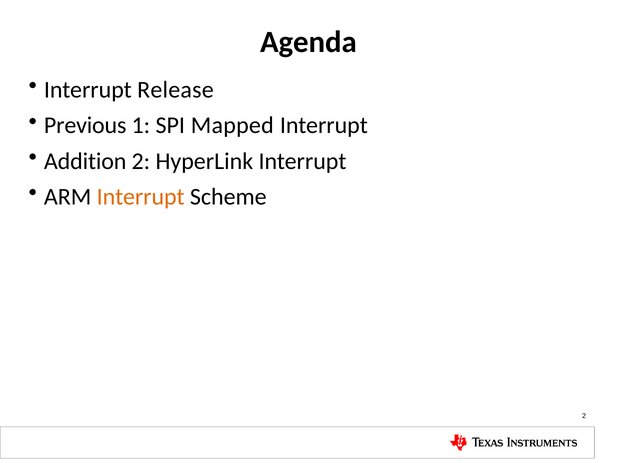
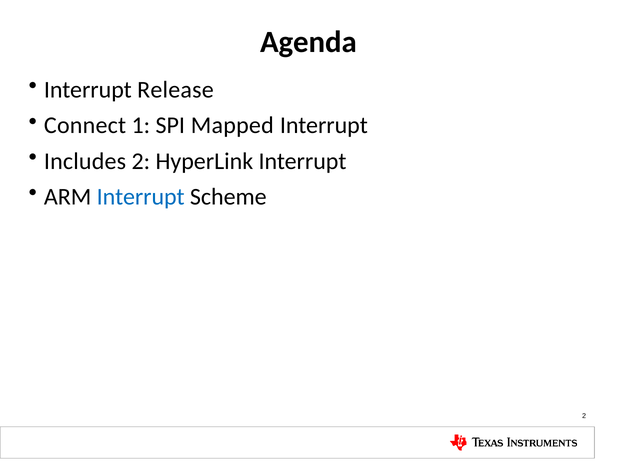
Previous: Previous -> Connect (85, 125)
Addition: Addition -> Includes (85, 161)
Interrupt colour: orange -> blue (141, 197)
